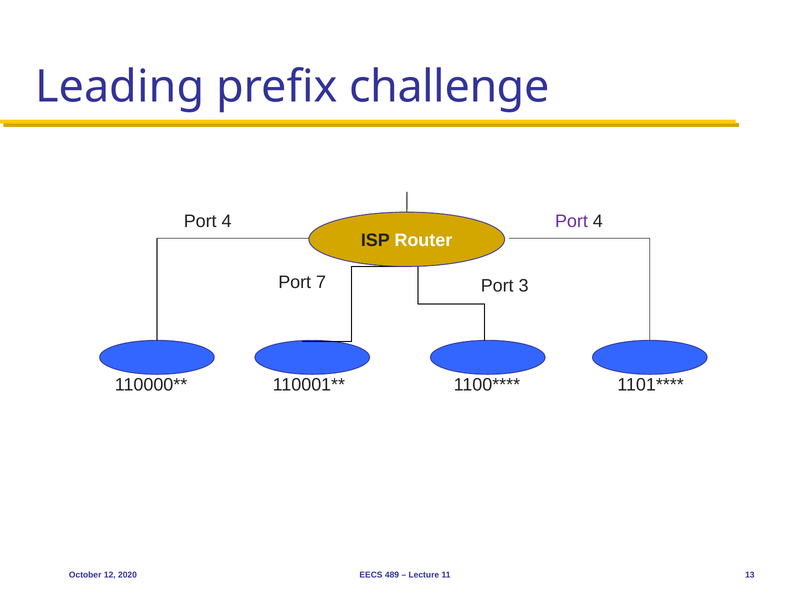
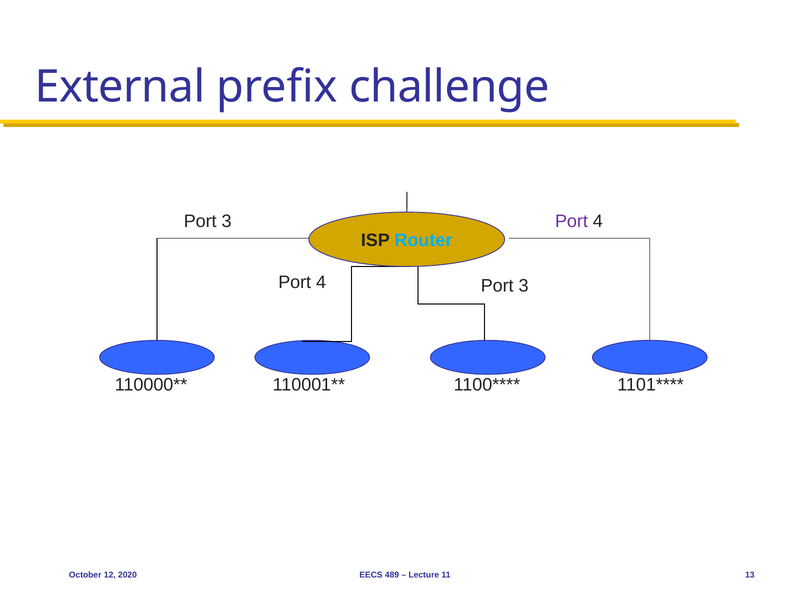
Leading: Leading -> External (120, 87)
4: 4 -> 3 (227, 221)
Router colour: white -> light blue (423, 240)
7: 7 -> 4 (321, 282)
